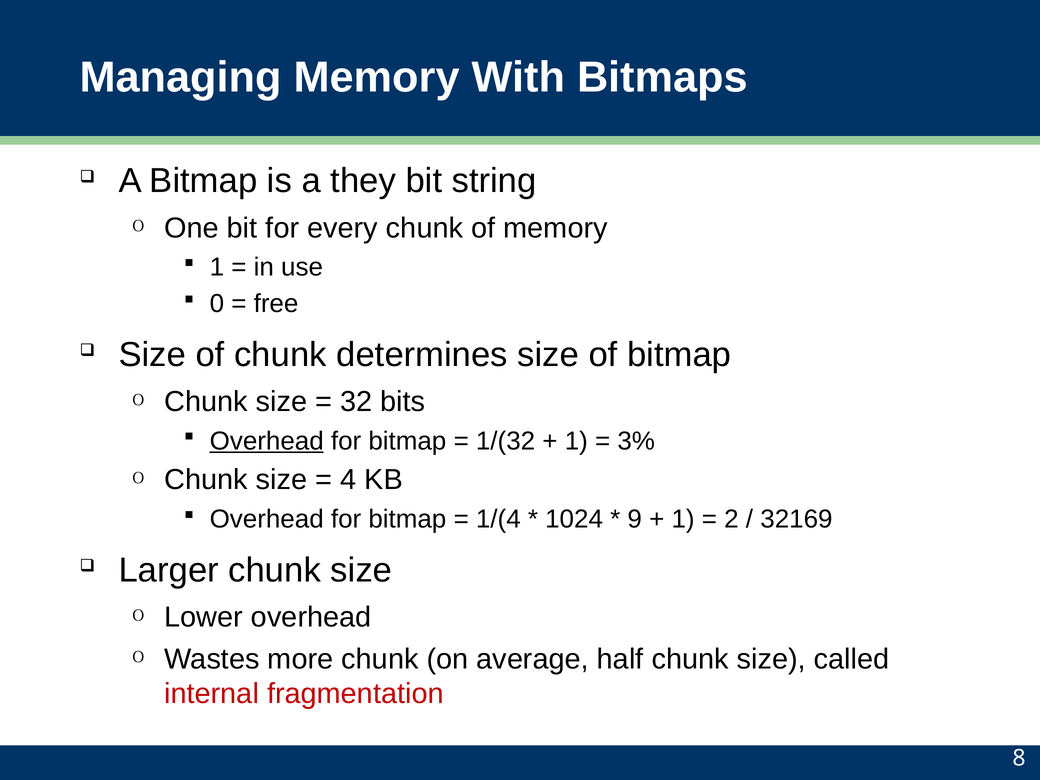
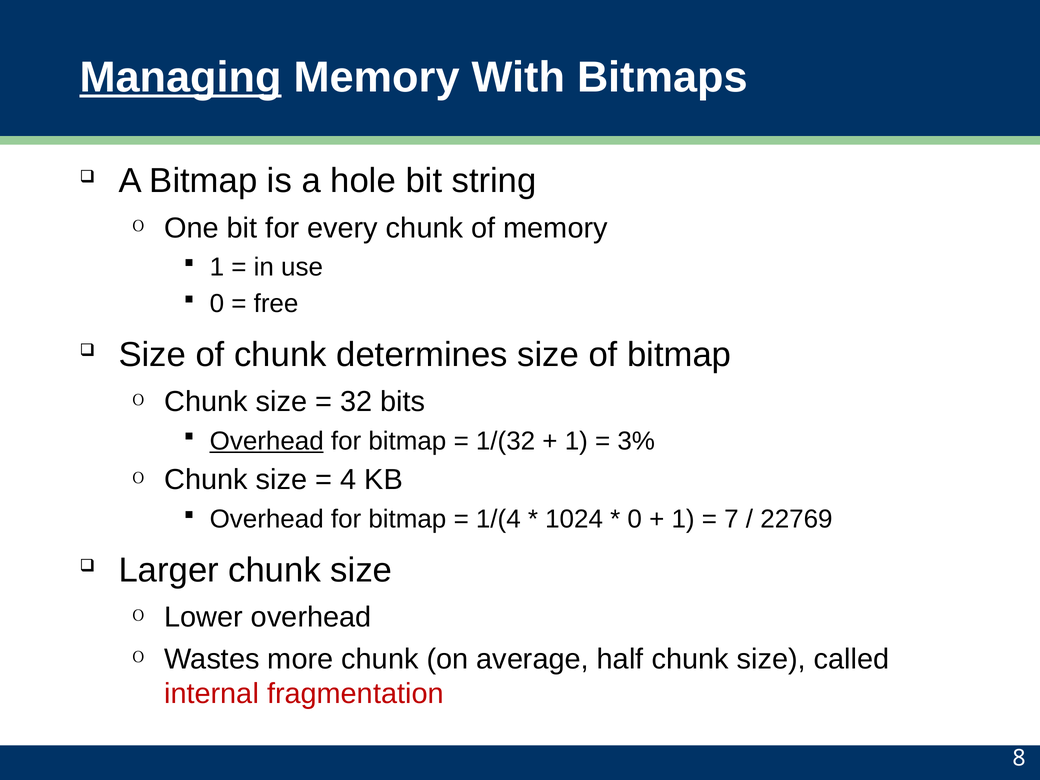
Managing underline: none -> present (181, 77)
they: they -> hole (363, 181)
9: 9 -> 0 (635, 519)
2: 2 -> 7 (731, 519)
32169: 32169 -> 22769 (796, 519)
